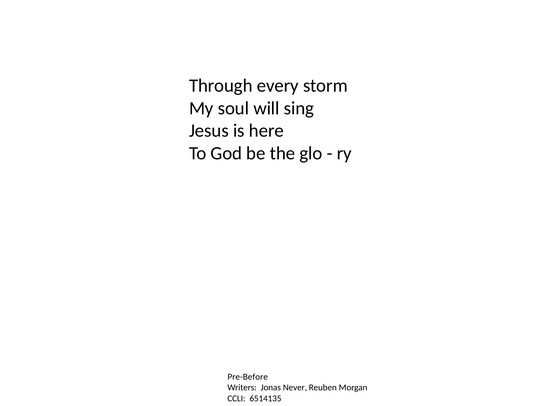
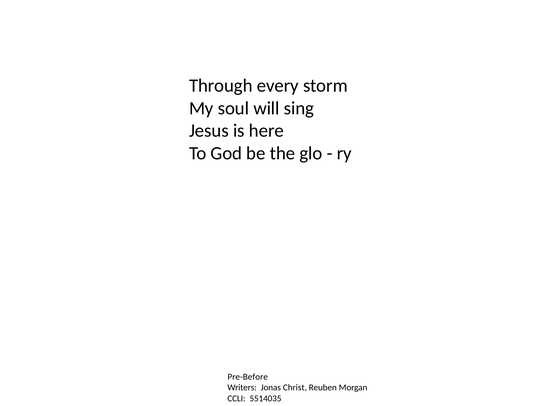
Never: Never -> Christ (295, 387)
6514135: 6514135 -> 5514035 (265, 398)
